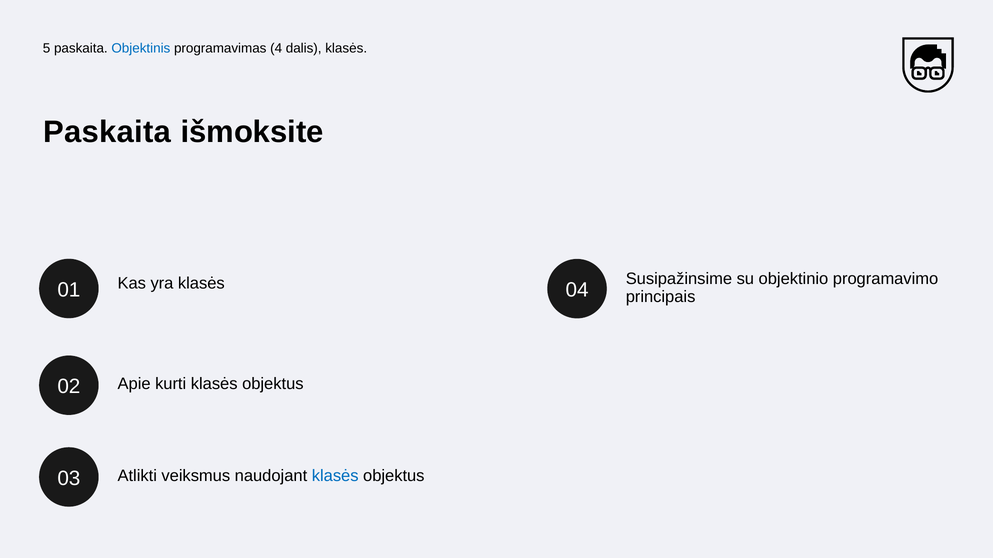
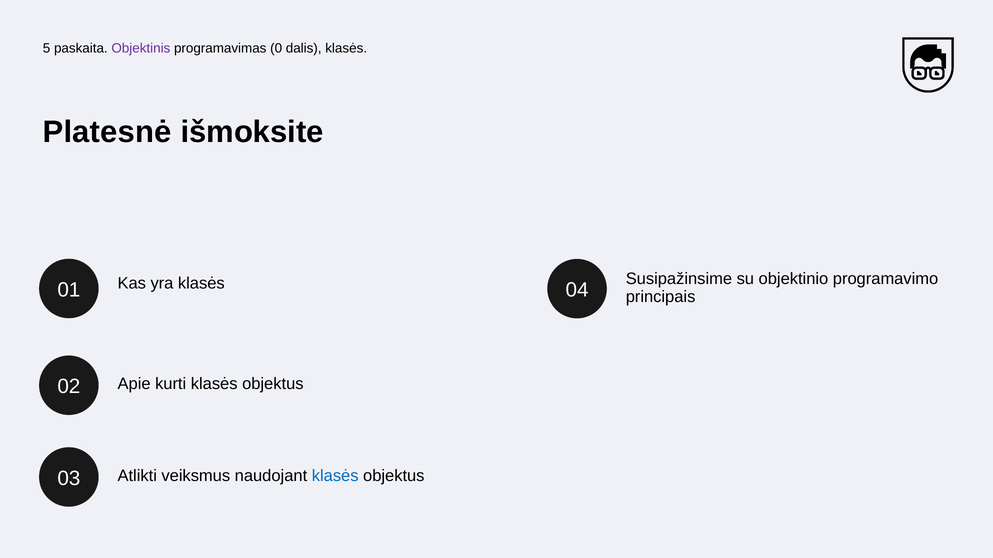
Objektinis colour: blue -> purple (141, 48)
4: 4 -> 0 (276, 48)
Paskaita: Paskaita -> Platesnė (107, 132)
